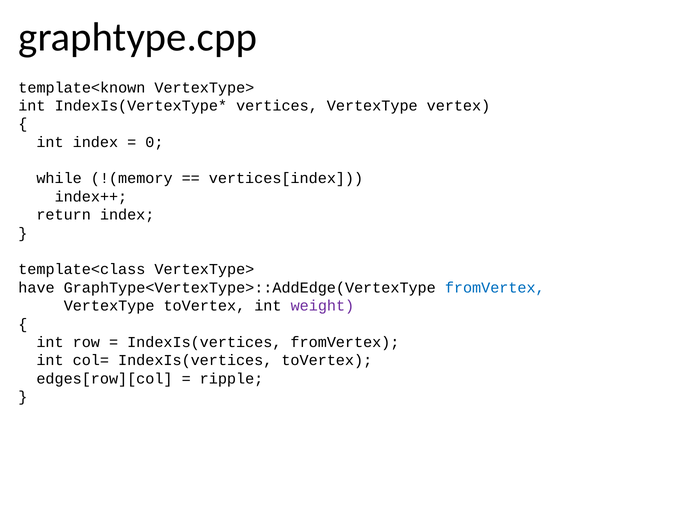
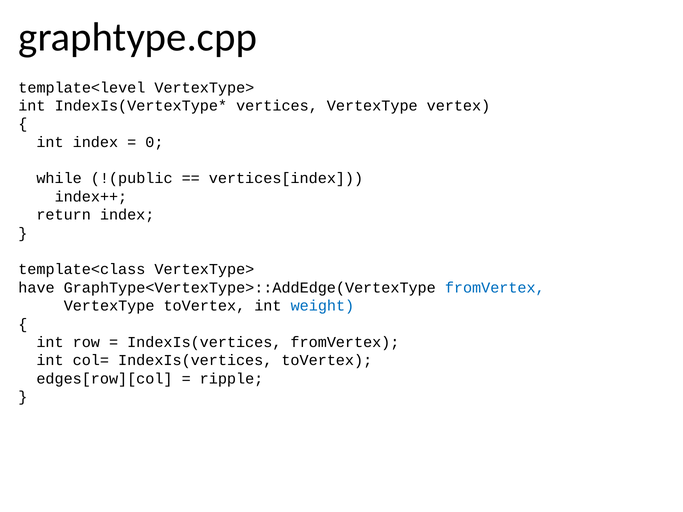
template<known: template<known -> template<level (82, 88)
!(memory: !(memory -> !(public (132, 179)
weight colour: purple -> blue (322, 306)
